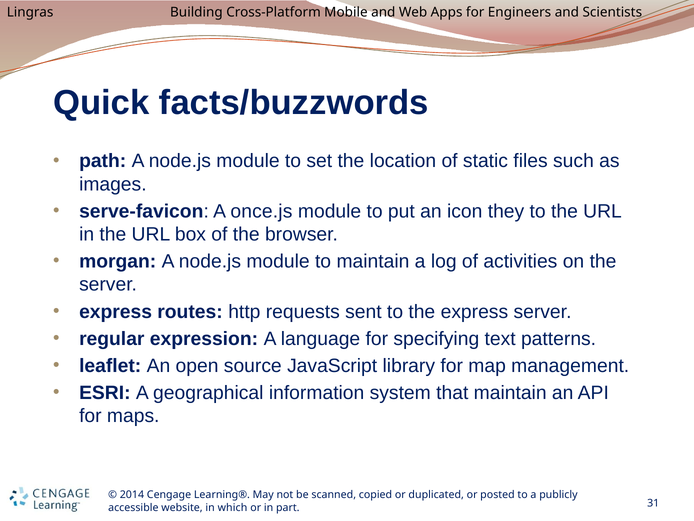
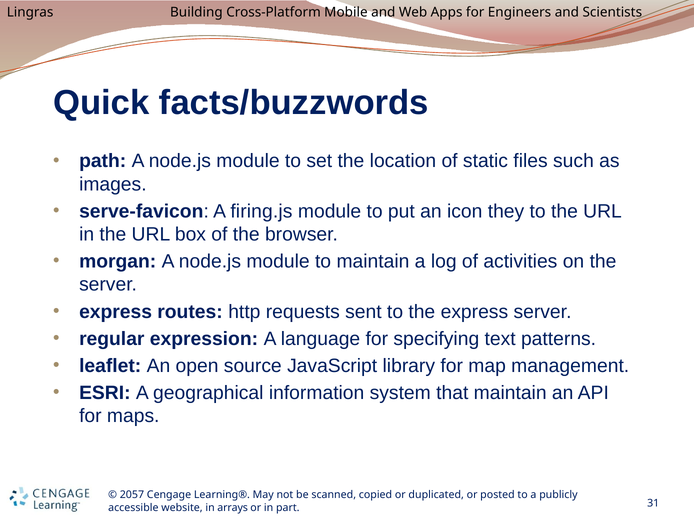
once.js: once.js -> firing.js (261, 211)
2014: 2014 -> 2057 (132, 494)
which: which -> arrays (233, 507)
